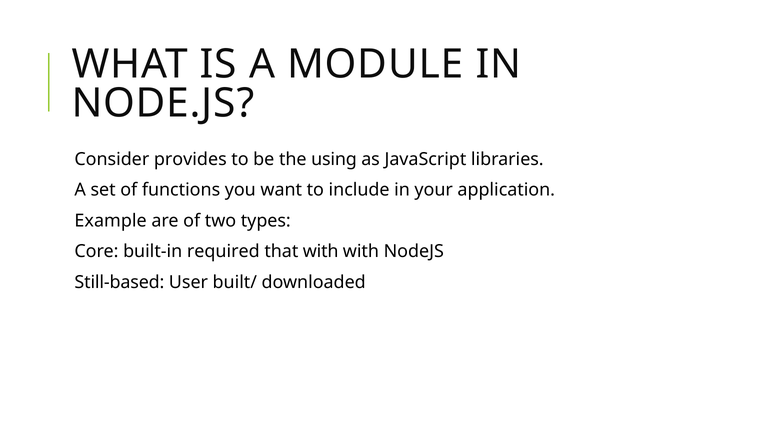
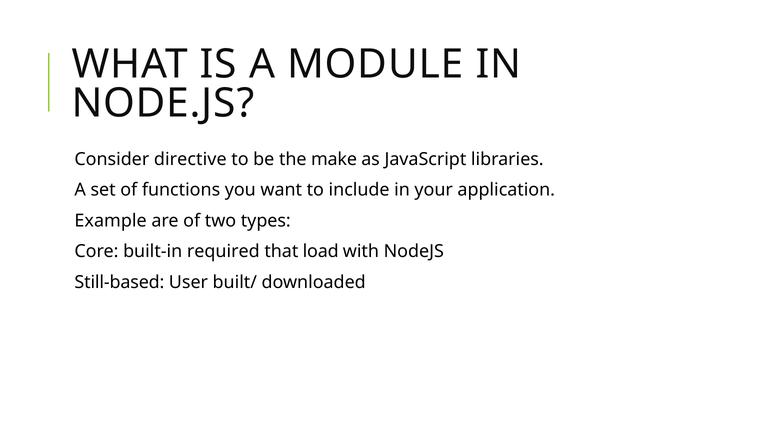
provides: provides -> directive (190, 159)
using: using -> make (334, 159)
that with: with -> load (321, 251)
